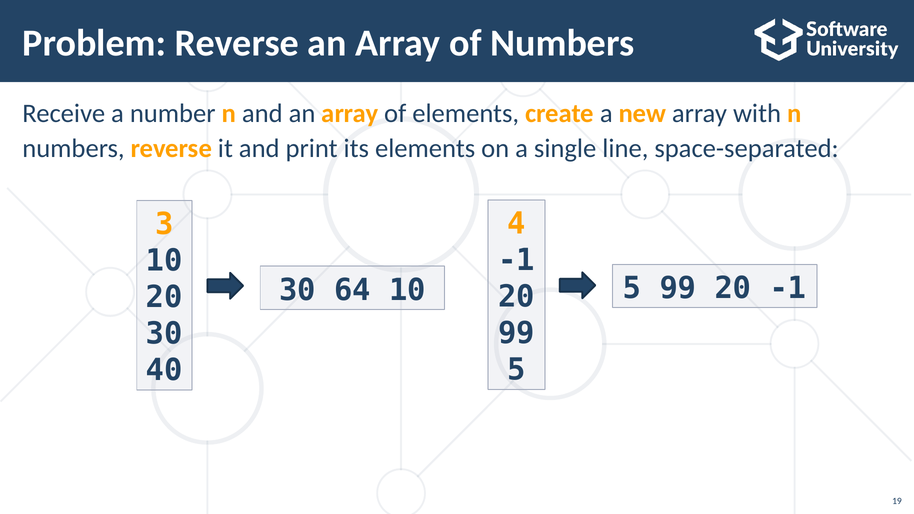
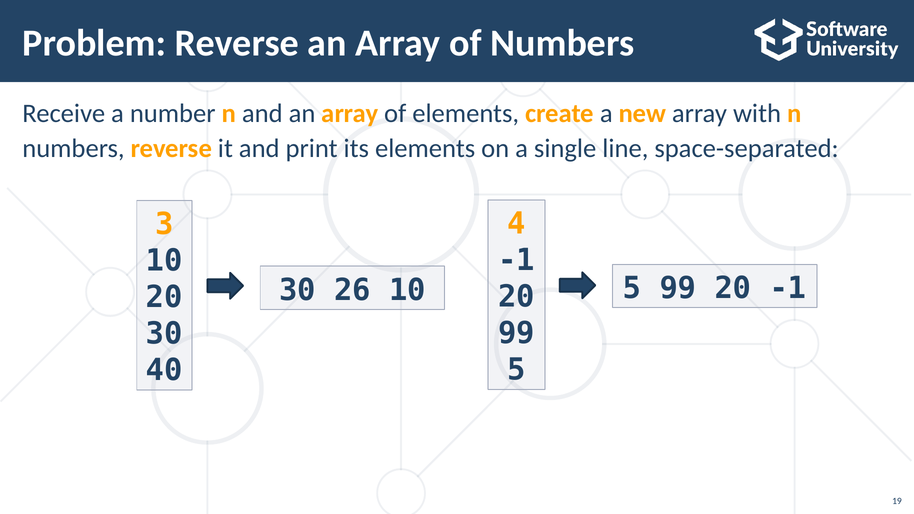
64: 64 -> 26 (352, 290)
